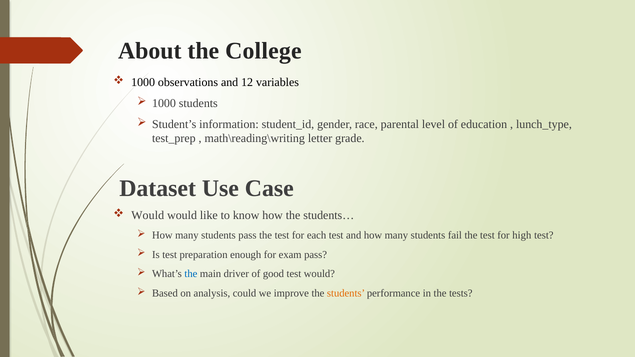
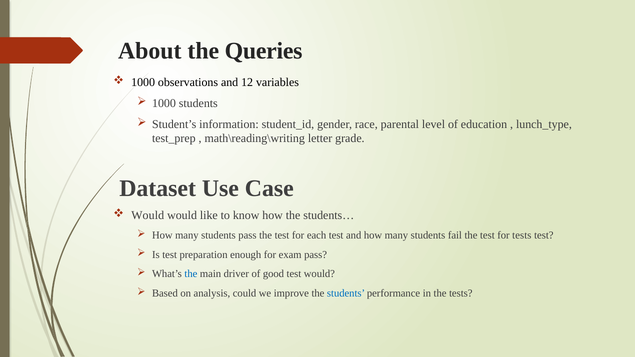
College: College -> Queries (264, 51)
for high: high -> tests (522, 235)
students colour: orange -> blue (346, 293)
